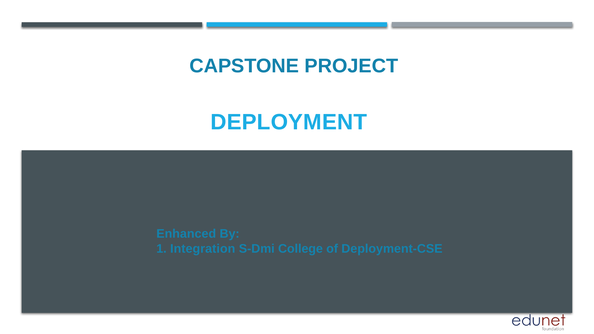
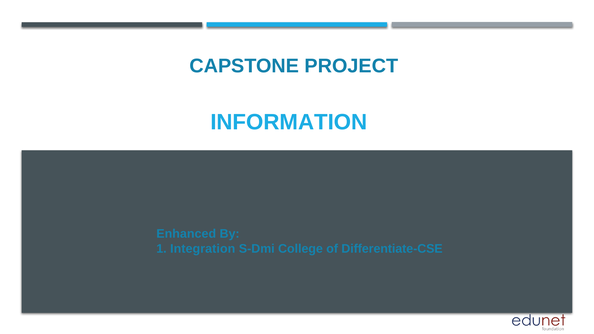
DEPLOYMENT: DEPLOYMENT -> INFORMATION (289, 122)
Deployment-CSE: Deployment-CSE -> Differentiate-CSE (392, 249)
